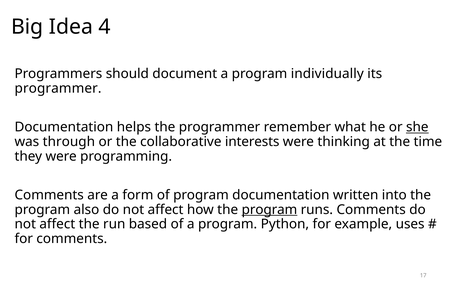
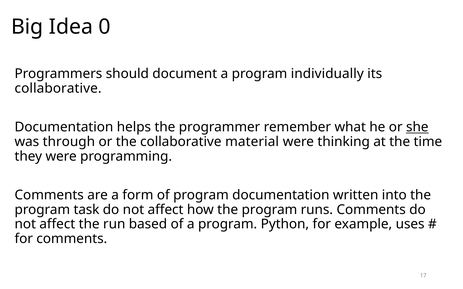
4: 4 -> 0 (104, 27)
programmer: programmer -> collaborative (58, 88)
interests: interests -> material (252, 142)
also: also -> task (86, 210)
program underline: present -> none (269, 210)
